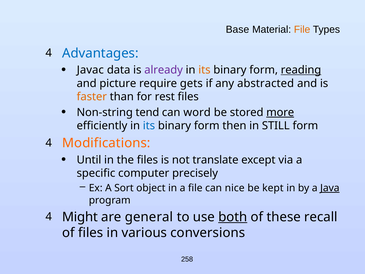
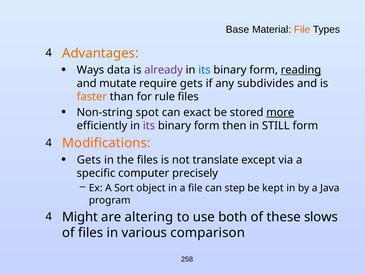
Advantages colour: blue -> orange (100, 53)
Javac: Javac -> Ways (90, 70)
its colour: orange -> blue (204, 70)
picture: picture -> mutate (118, 83)
abstracted: abstracted -> subdivides (266, 83)
rest: rest -> rule (165, 97)
tend: tend -> spot (147, 112)
word: word -> exact (197, 112)
its colour: blue -> purple (149, 126)
Until: Until -> Gets (89, 160)
nice: nice -> step (235, 188)
Java underline: present -> none (330, 188)
general: general -> altering (149, 217)
both underline: present -> none (233, 217)
recall: recall -> slows (321, 217)
conversions: conversions -> comparison (208, 233)
